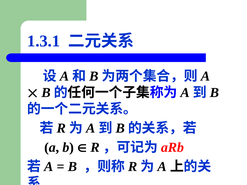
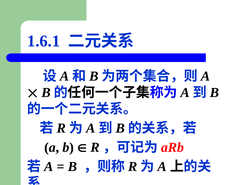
1.3.1: 1.3.1 -> 1.6.1 (44, 41)
